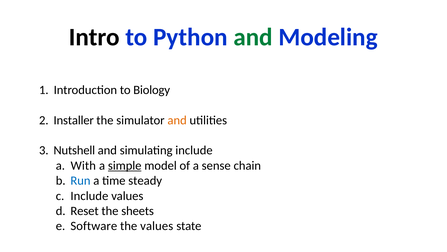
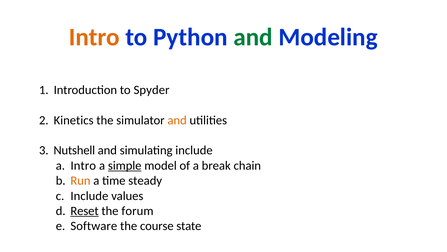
Intro colour: black -> orange (94, 37)
Biology: Biology -> Spyder (152, 90)
Installer: Installer -> Kinetics (74, 120)
a With: With -> Intro (83, 165)
sense: sense -> break (216, 165)
Run colour: blue -> orange (80, 180)
Reset underline: none -> present (85, 211)
sheets: sheets -> forum (137, 211)
the values: values -> course (157, 226)
